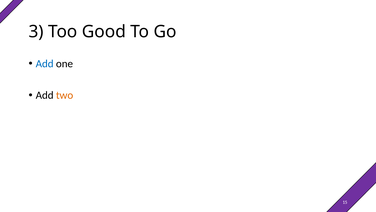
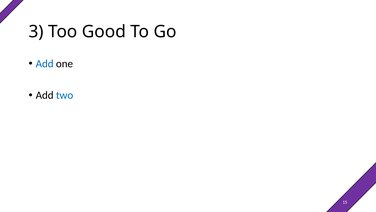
two colour: orange -> blue (65, 95)
